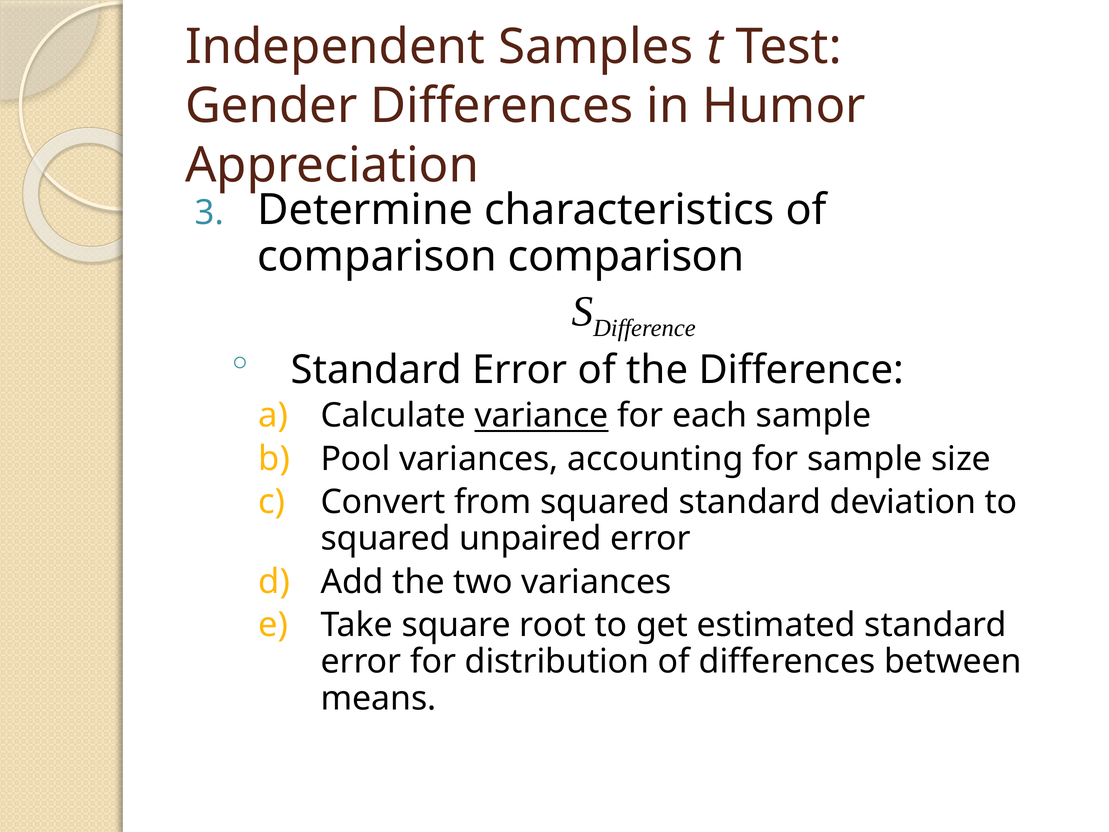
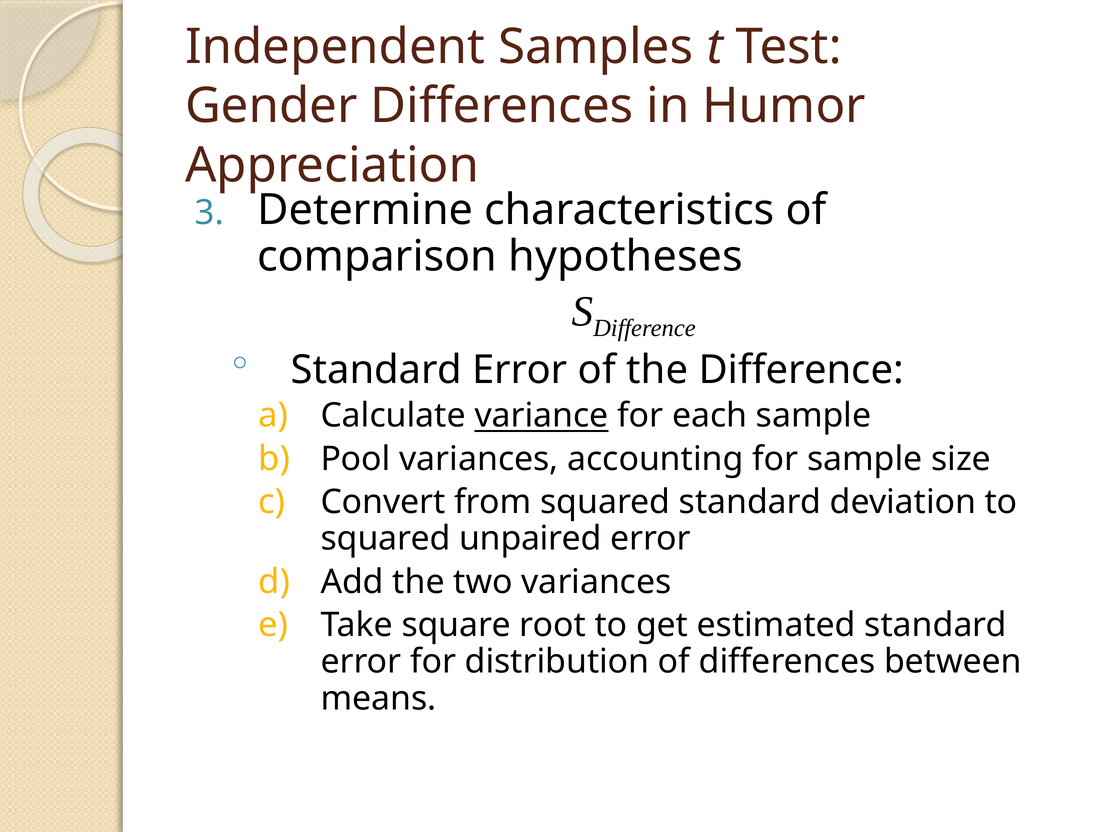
comparison comparison: comparison -> hypotheses (626, 257)
